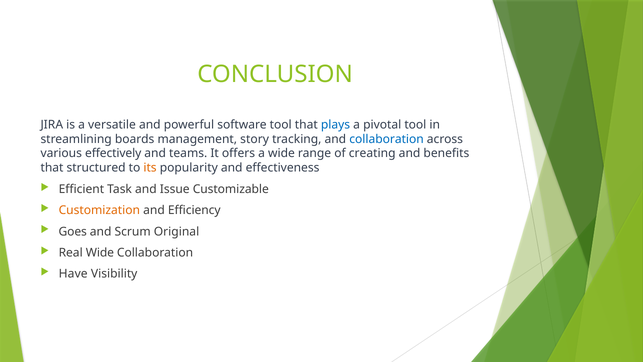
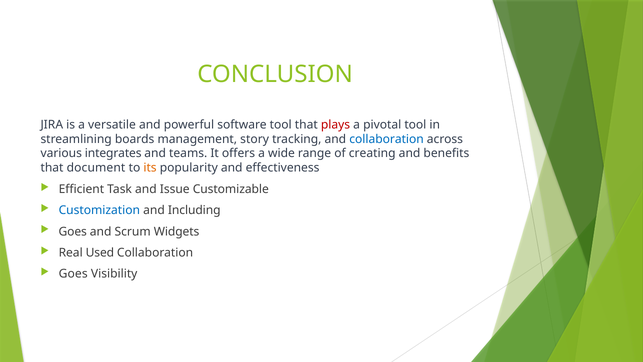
plays colour: blue -> red (336, 124)
effectively: effectively -> integrates (113, 153)
structured: structured -> document (96, 168)
Customization colour: orange -> blue (99, 210)
Efficiency: Efficiency -> Including (194, 210)
Original: Original -> Widgets (177, 231)
Real Wide: Wide -> Used (100, 253)
Have: Have -> Goes (73, 274)
